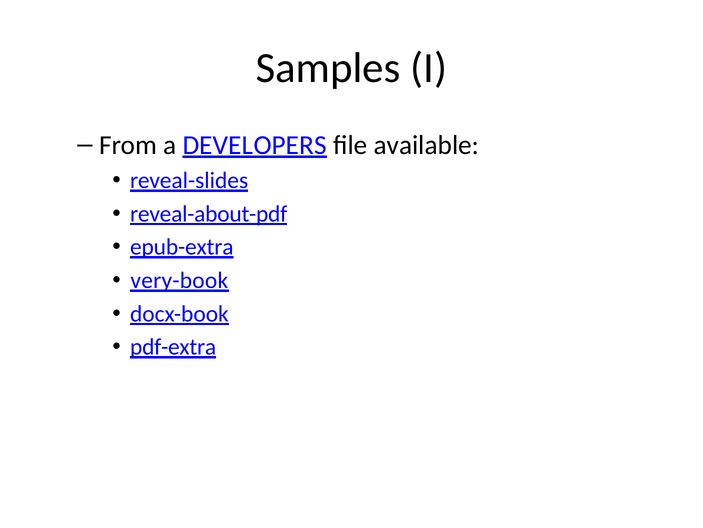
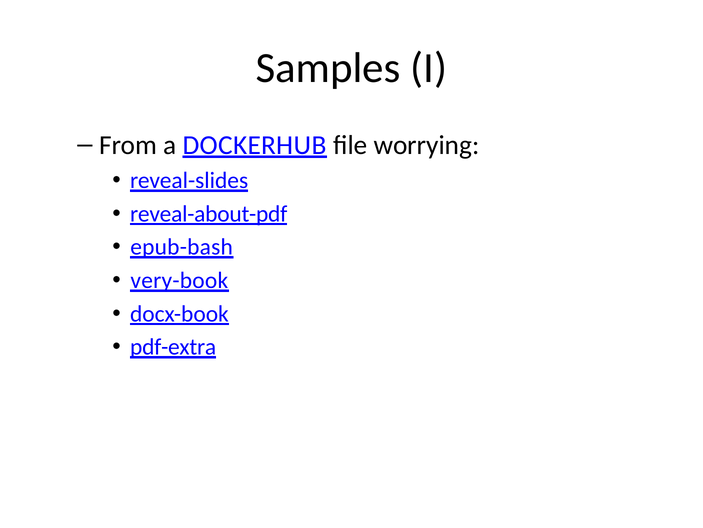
DEVELOPERS: DEVELOPERS -> DOCKERHUB (255, 145)
available: available -> worrying (426, 145)
epub-extra: epub-extra -> epub-bash (182, 247)
